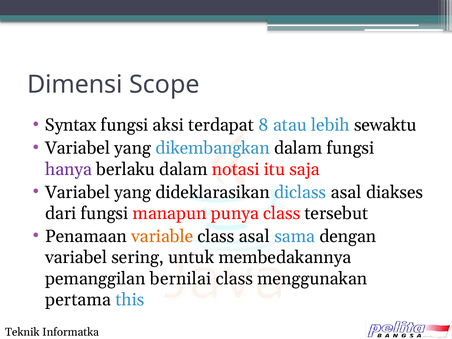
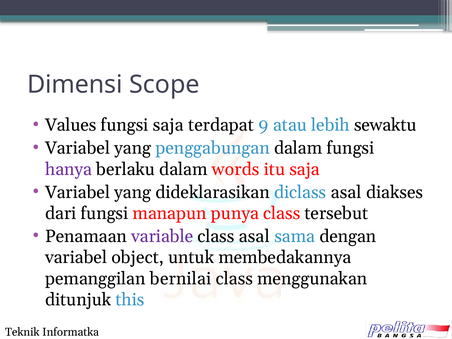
Syntax: Syntax -> Values (71, 125)
fungsi aksi: aksi -> saja (168, 125)
8: 8 -> 9 (263, 125)
dikembangkan: dikembangkan -> penggabungan (213, 148)
notasi: notasi -> words (236, 169)
variable colour: orange -> purple (162, 236)
sering: sering -> object (138, 257)
pertama: pertama -> ditunjuk (78, 300)
